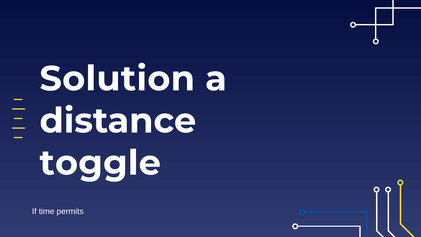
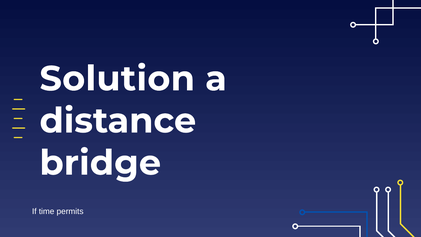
toggle: toggle -> bridge (100, 163)
